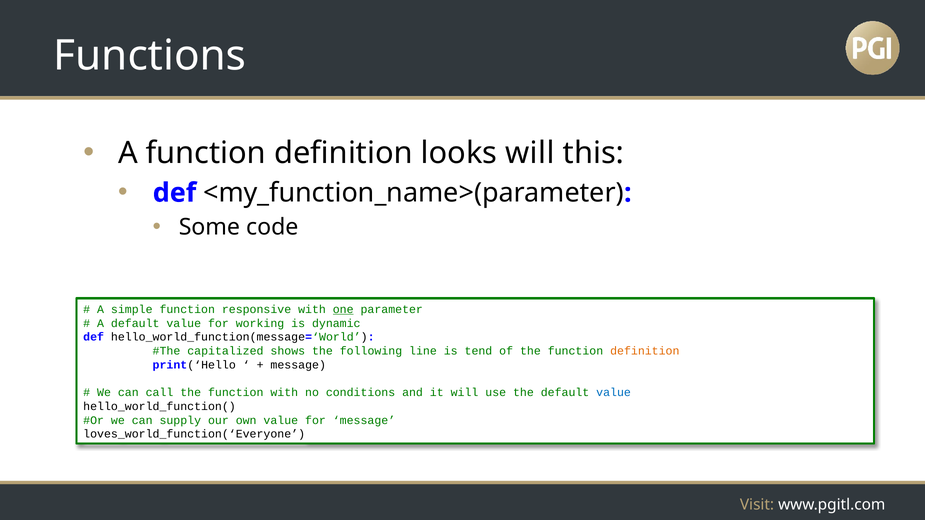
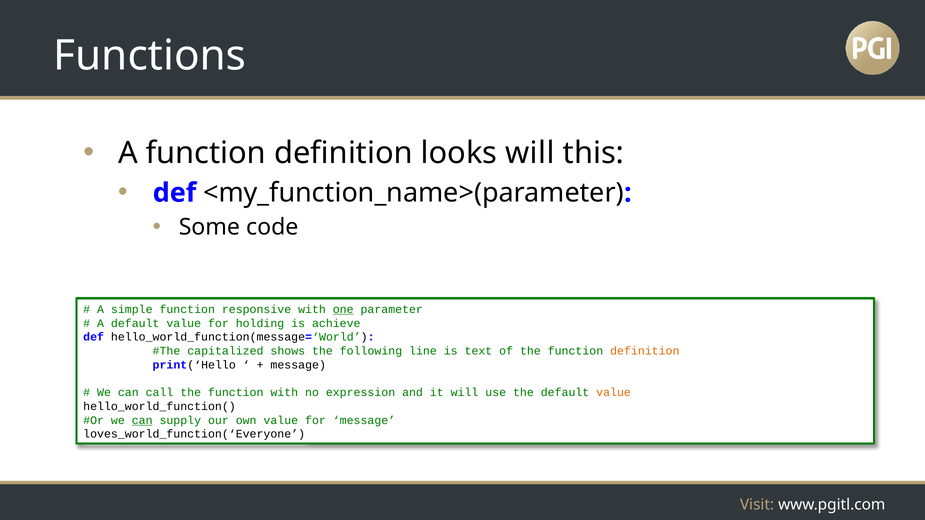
working: working -> holding (260, 323)
dynamic: dynamic -> achieve (336, 323)
tend: tend -> text (478, 351)
conditions: conditions -> expression (361, 393)
value colour: blue -> orange (614, 393)
can underline: none -> present (142, 421)
